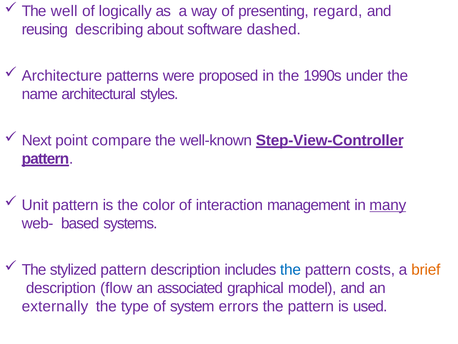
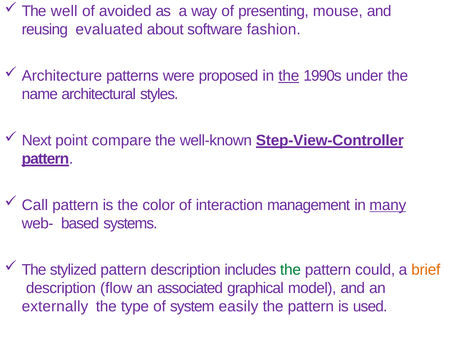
logically: logically -> avoided (125, 11)
regard: regard -> mouse (338, 11)
describing: describing -> evaluated (109, 29)
dashed: dashed -> fashion (274, 29)
the underline: none -> present (289, 76)
Unit: Unit -> Call (35, 205)
the colour: blue -> green (291, 269)
costs: costs -> could (375, 269)
errors: errors -> easily (238, 306)
